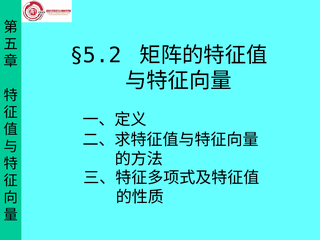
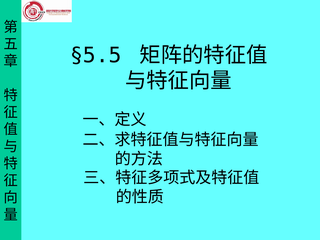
§5.2: §5.2 -> §5.5 (96, 55)
